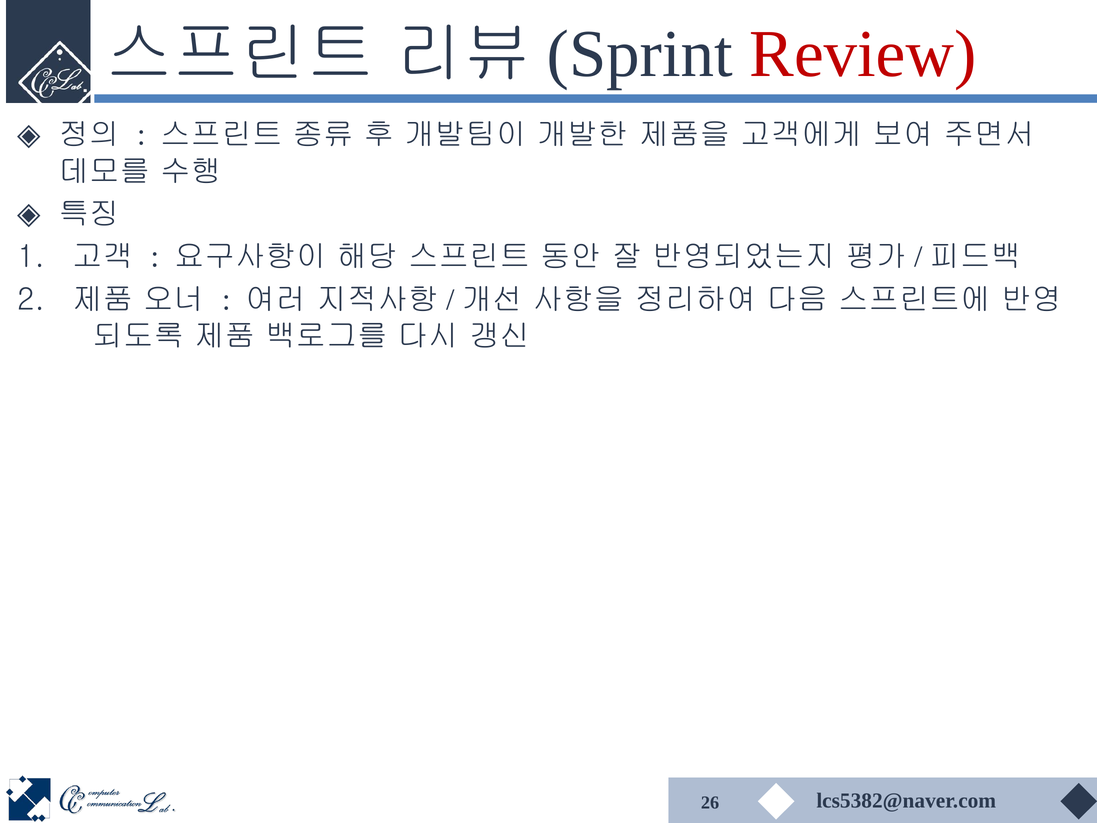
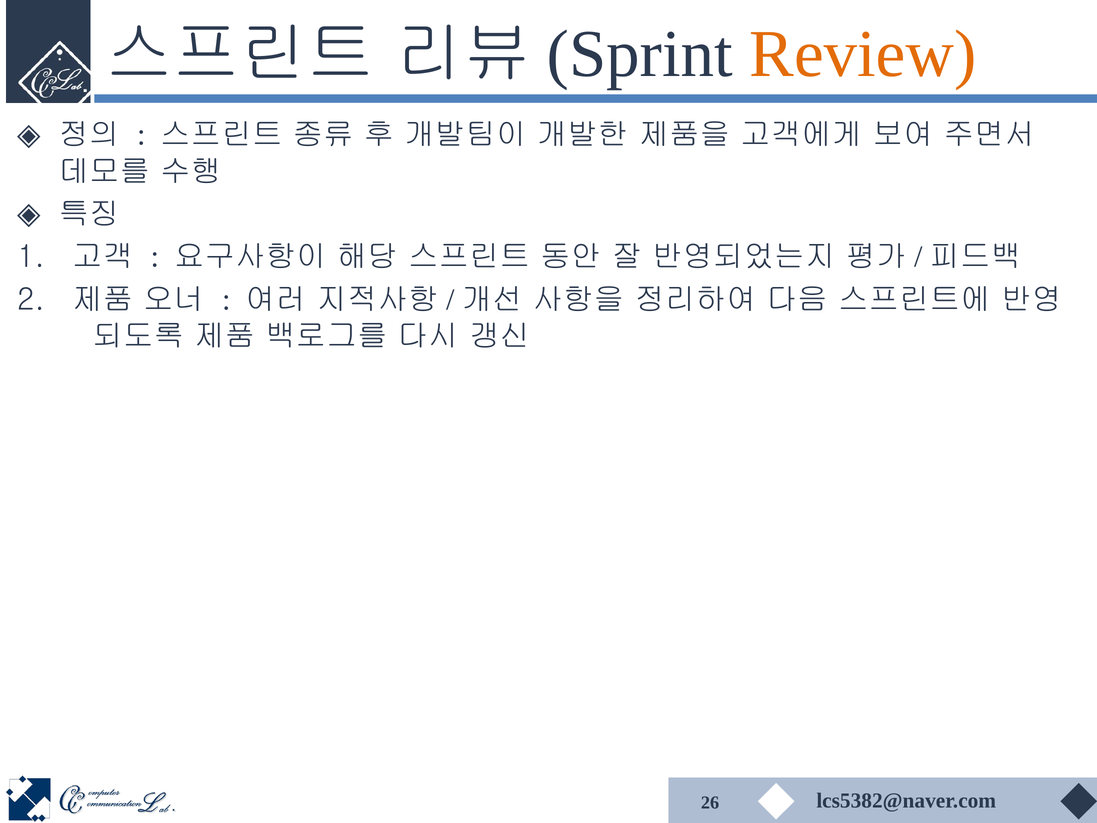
Review colour: red -> orange (863, 54)
